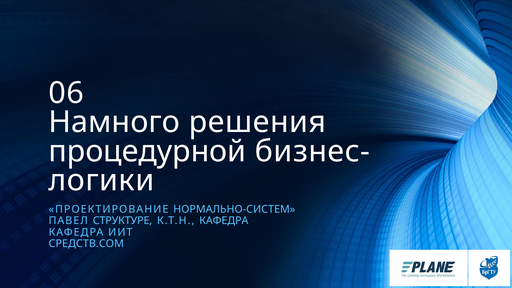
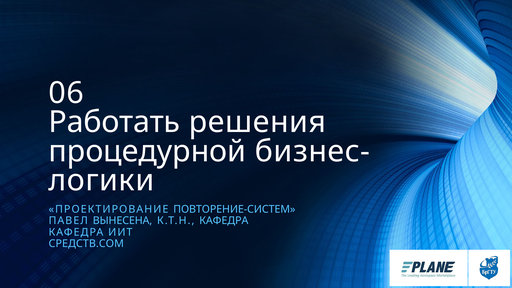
Намного: Намного -> Работать (114, 122)
НОРМАЛЬНО-СИСТЕМ: НОРМАЛЬНО-СИСТЕМ -> ПОВТОРЕНИЕ-СИСТЕМ (234, 209)
СТРУКТУРЕ: СТРУКТУРЕ -> ВЫНЕСЕНА (123, 221)
